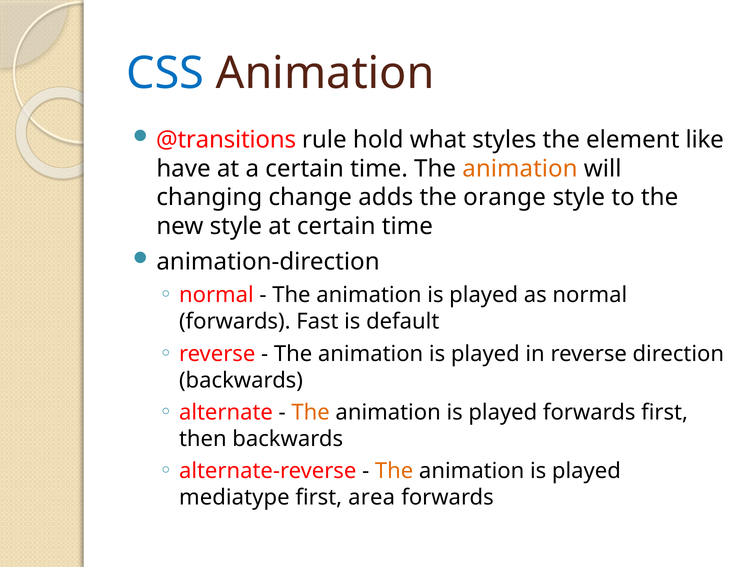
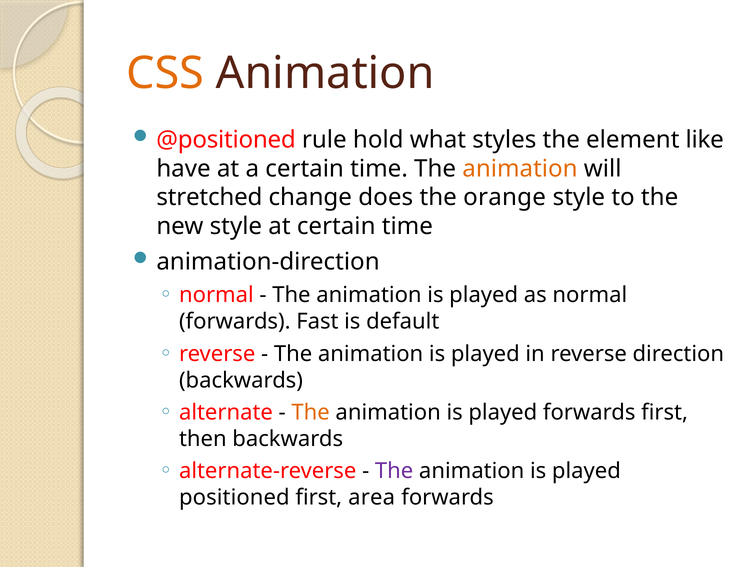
CSS colour: blue -> orange (165, 73)
@transitions: @transitions -> @positioned (226, 140)
changing: changing -> stretched (209, 198)
adds: adds -> does (386, 198)
The colour: orange -> purple (394, 471)
mediatype: mediatype -> positioned (234, 498)
